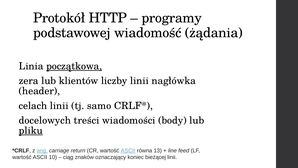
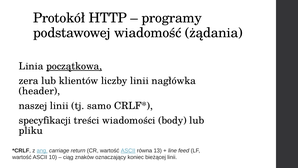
celach: celach -> naszej (33, 106)
docelowych: docelowych -> specyfikacji (45, 120)
pliku underline: present -> none (31, 130)
